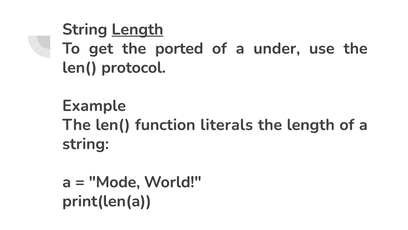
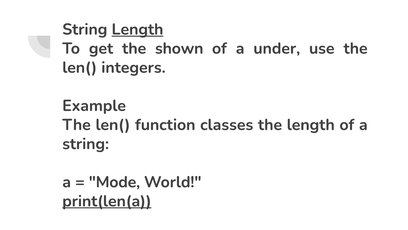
ported: ported -> shown (179, 48)
protocol: protocol -> integers (133, 67)
literals: literals -> classes (227, 125)
print(len(a underline: none -> present (107, 201)
